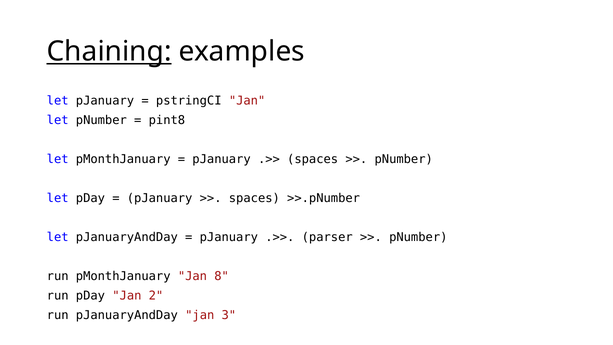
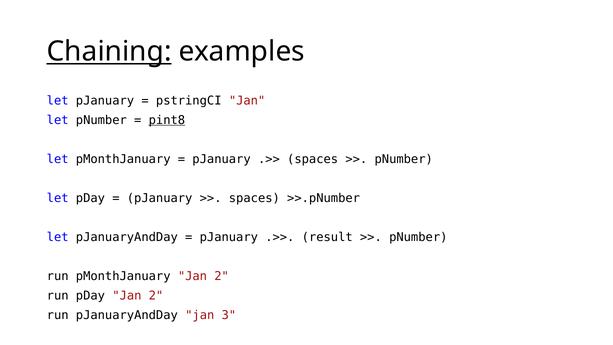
pint8 underline: none -> present (167, 120)
parser: parser -> result (327, 237)
pMonthJanuary Jan 8: 8 -> 2 (222, 276)
